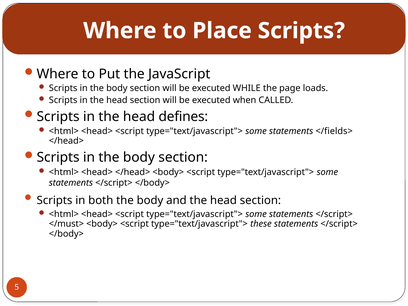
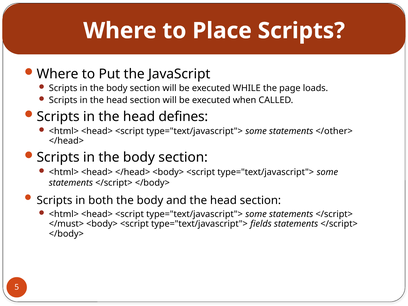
</fields>: </fields> -> </other> (334, 131)
these: these -> fields (261, 224)
